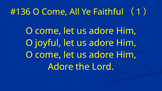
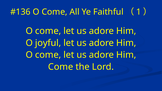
Adore: Adore -> Come (61, 67)
